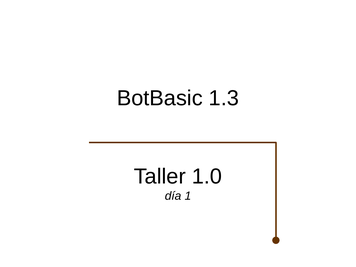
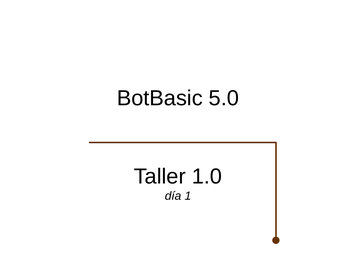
1.3: 1.3 -> 5.0 (224, 98)
